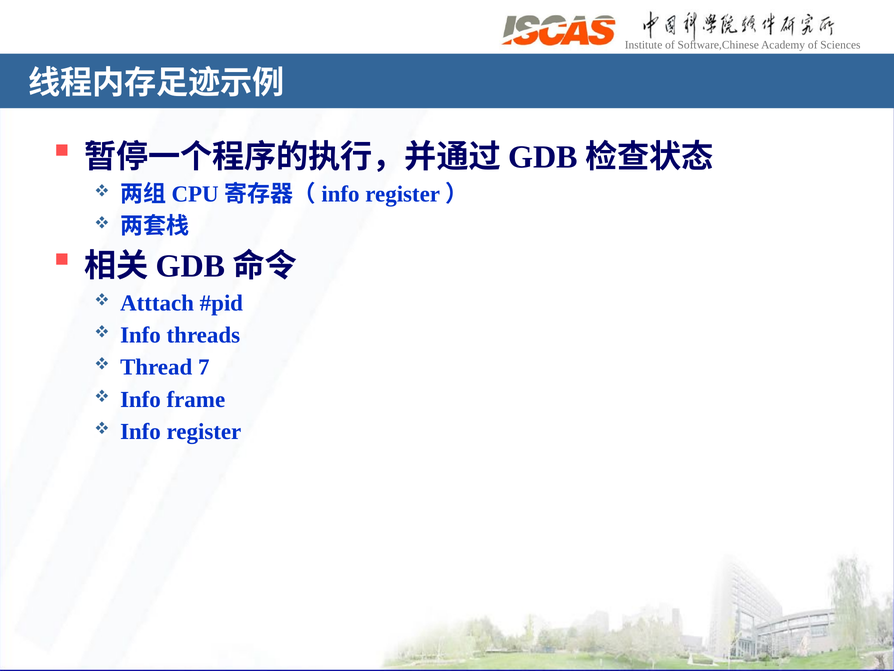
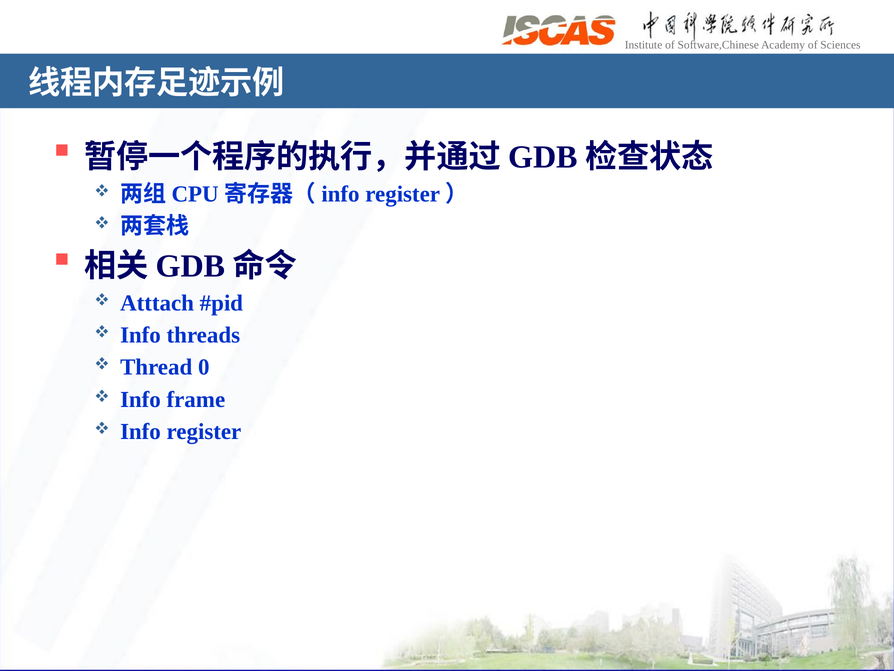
7: 7 -> 0 (204, 367)
